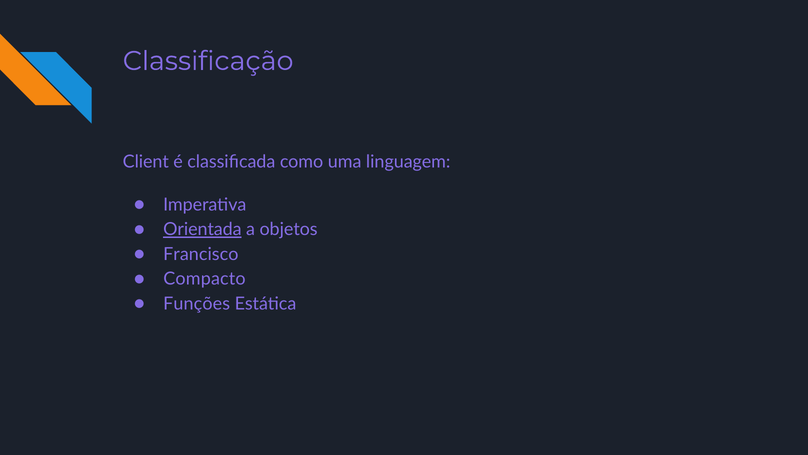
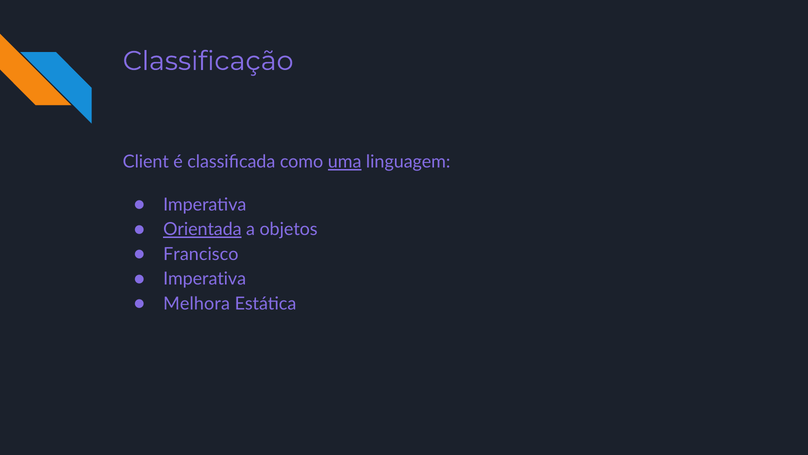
uma underline: none -> present (345, 162)
Compacto: Compacto -> Imperativa (205, 279)
Funções: Funções -> Melhora (197, 304)
